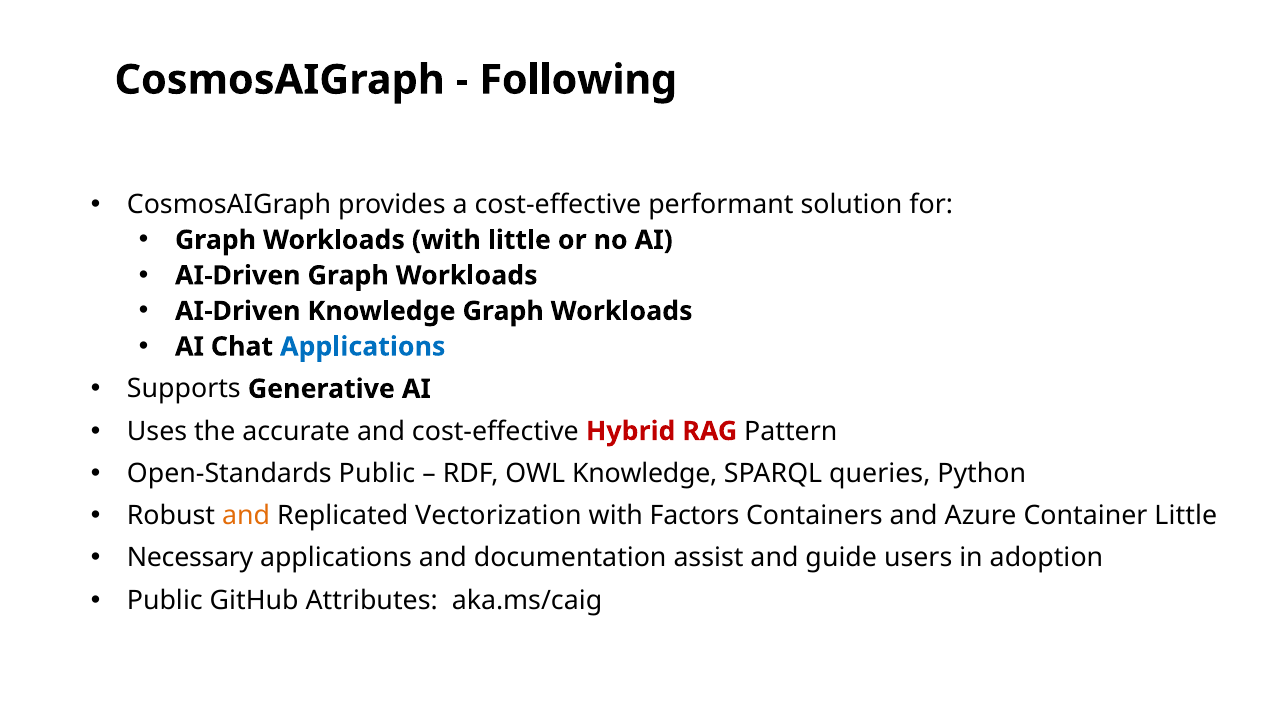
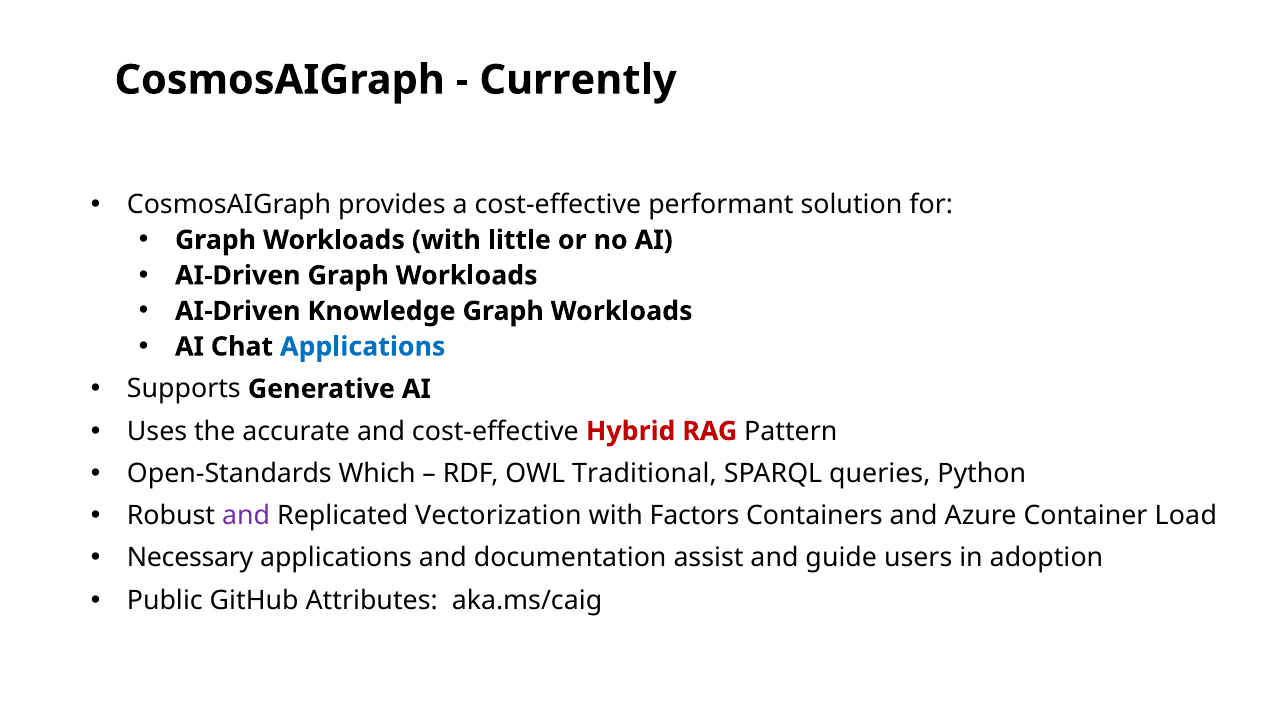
Following: Following -> Currently (578, 80)
Open-Standards Public: Public -> Which (377, 473)
OWL Knowledge: Knowledge -> Traditional (644, 473)
and colour: orange -> purple (246, 515)
Container Little: Little -> Load (1186, 515)
